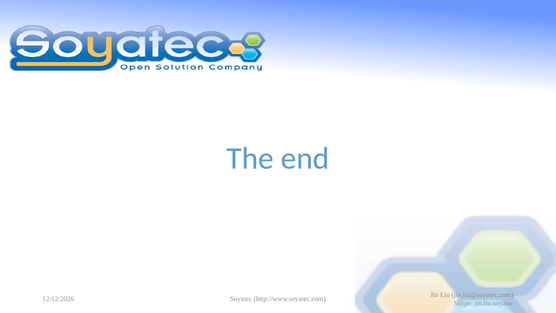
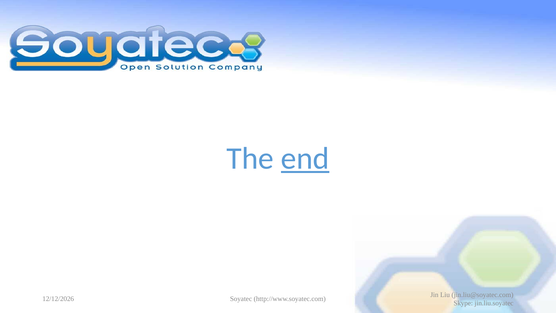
end underline: none -> present (305, 158)
